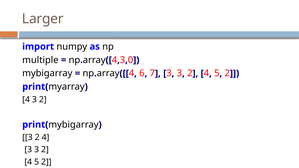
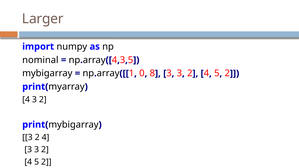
multiple: multiple -> nominal (40, 60)
0: 0 -> 5 (130, 60)
4: 4 -> 1 (131, 73)
6: 6 -> 0 (142, 73)
7: 7 -> 8 (152, 73)
